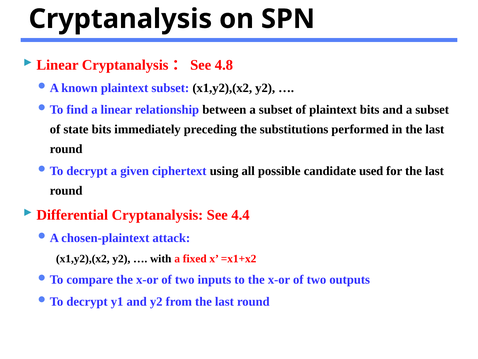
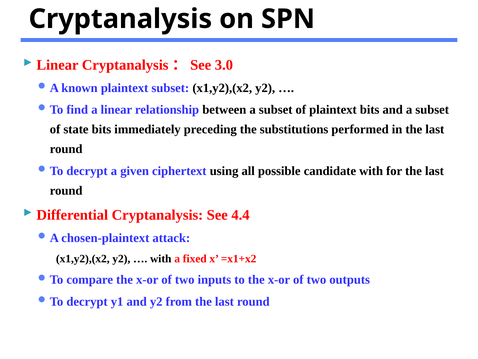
4.8: 4.8 -> 3.0 (224, 65)
candidate used: used -> with (371, 171)
